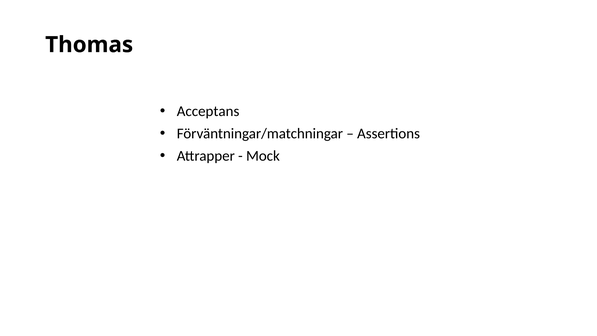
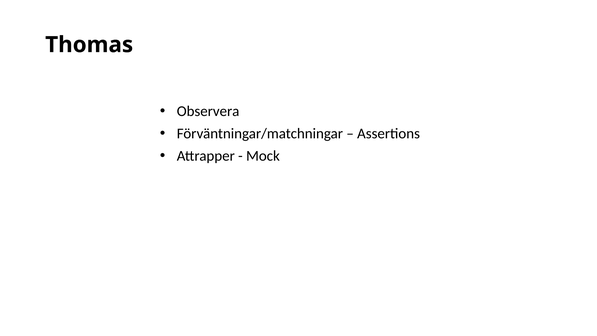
Acceptans: Acceptans -> Observera (208, 111)
